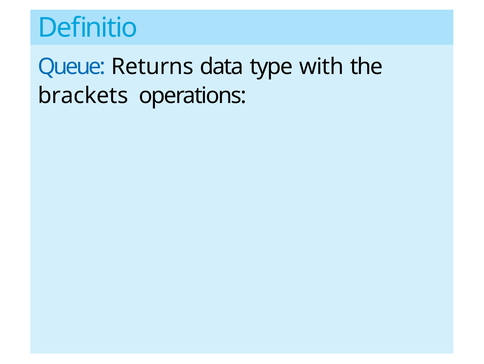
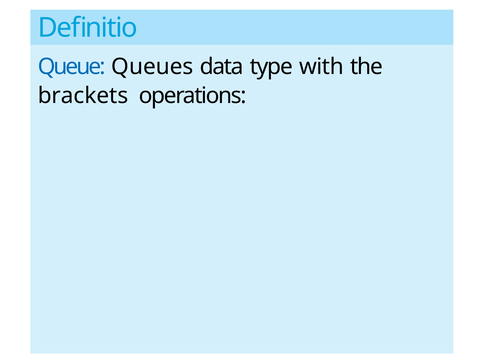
Returns: Returns -> Queues (152, 66)
